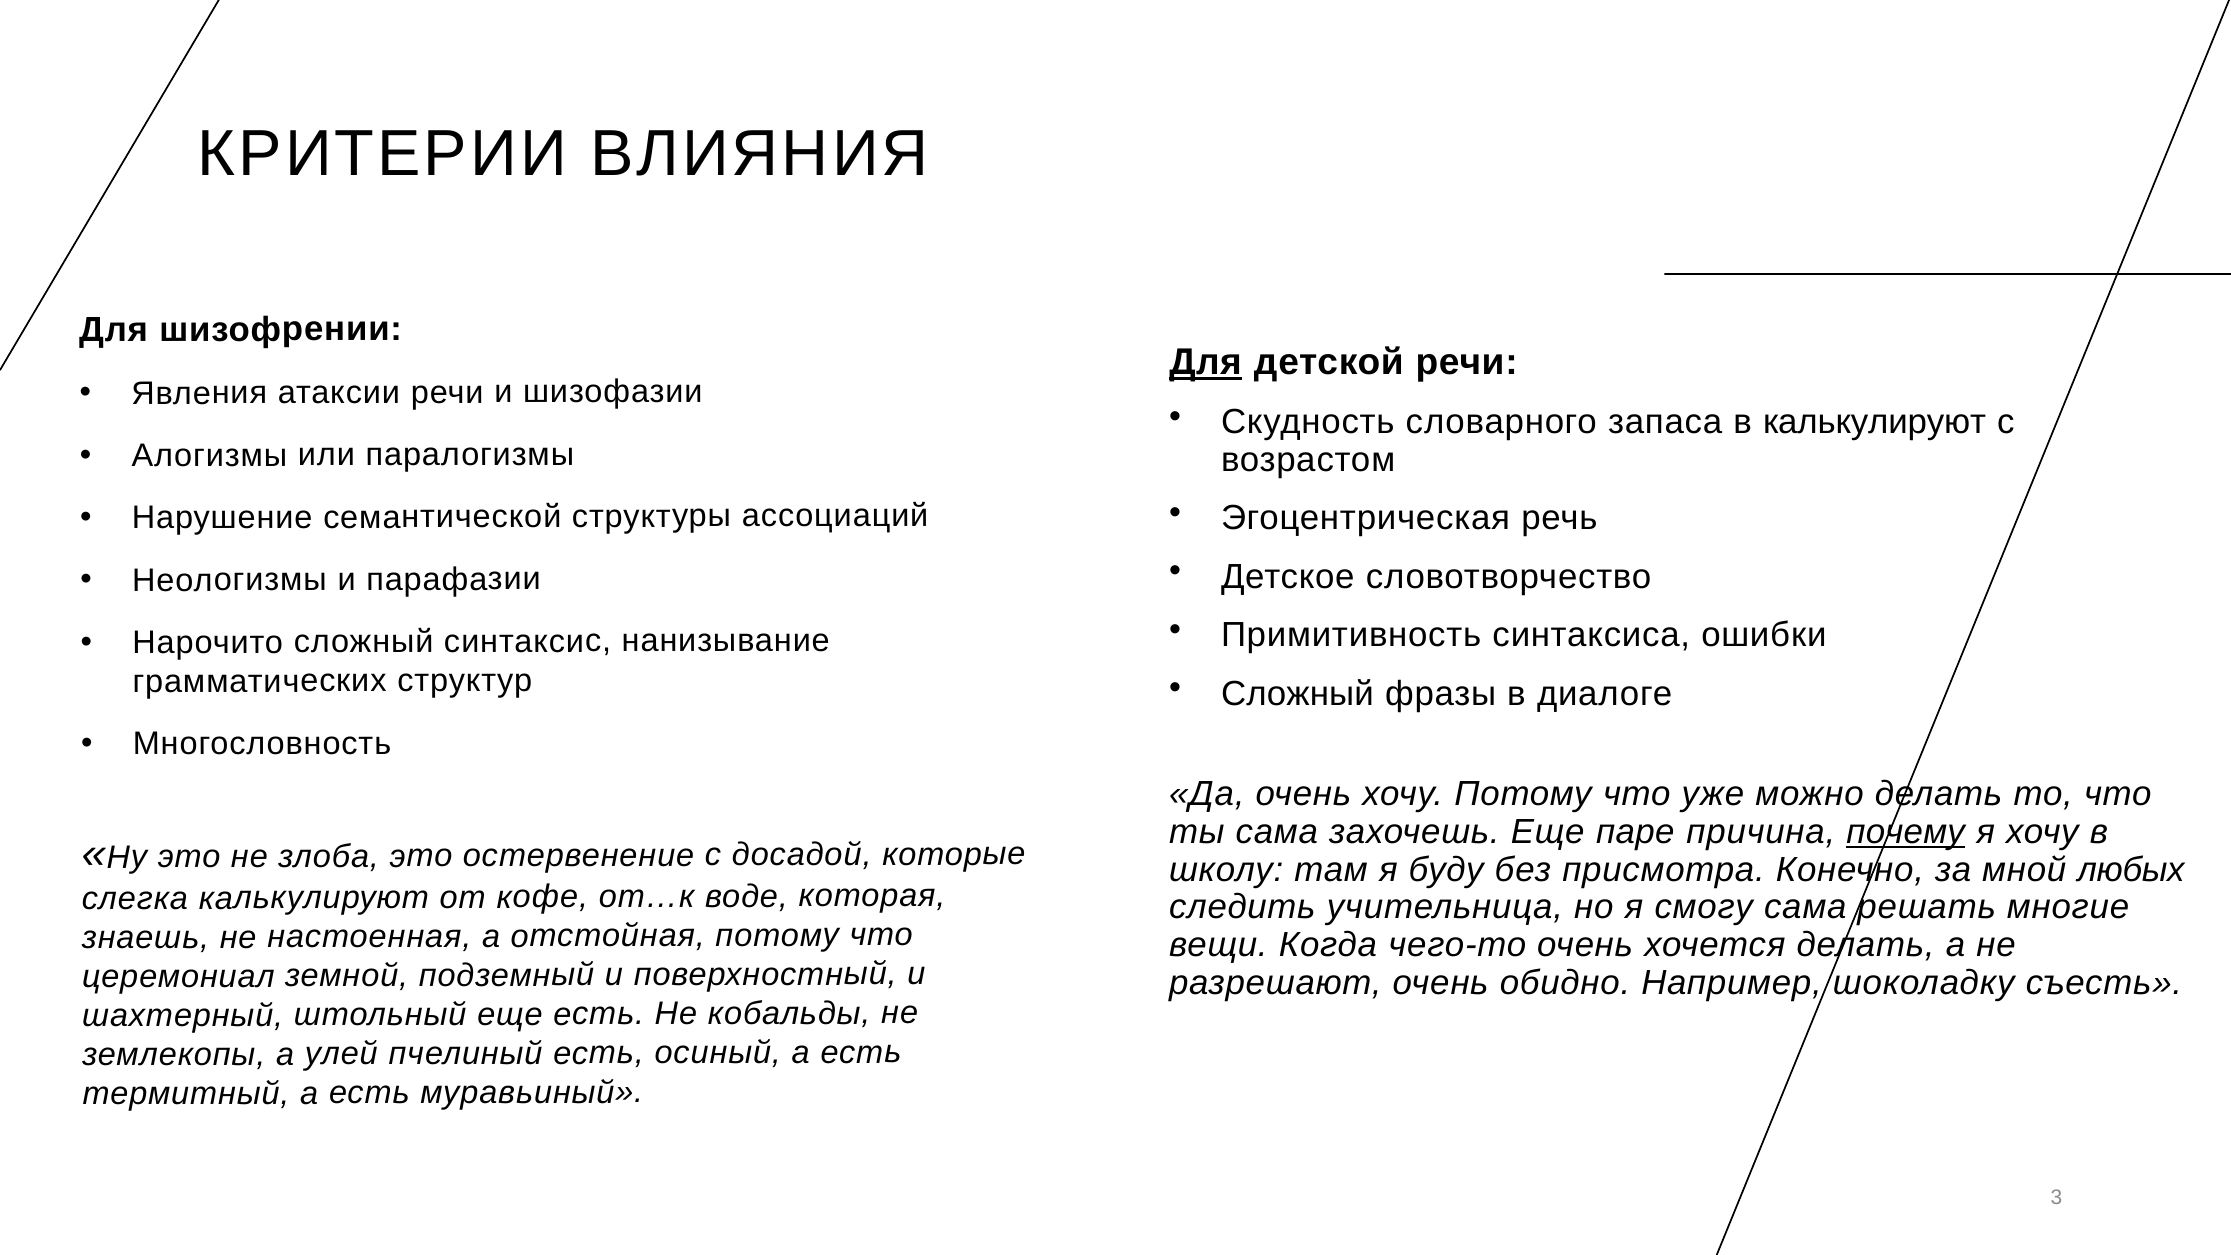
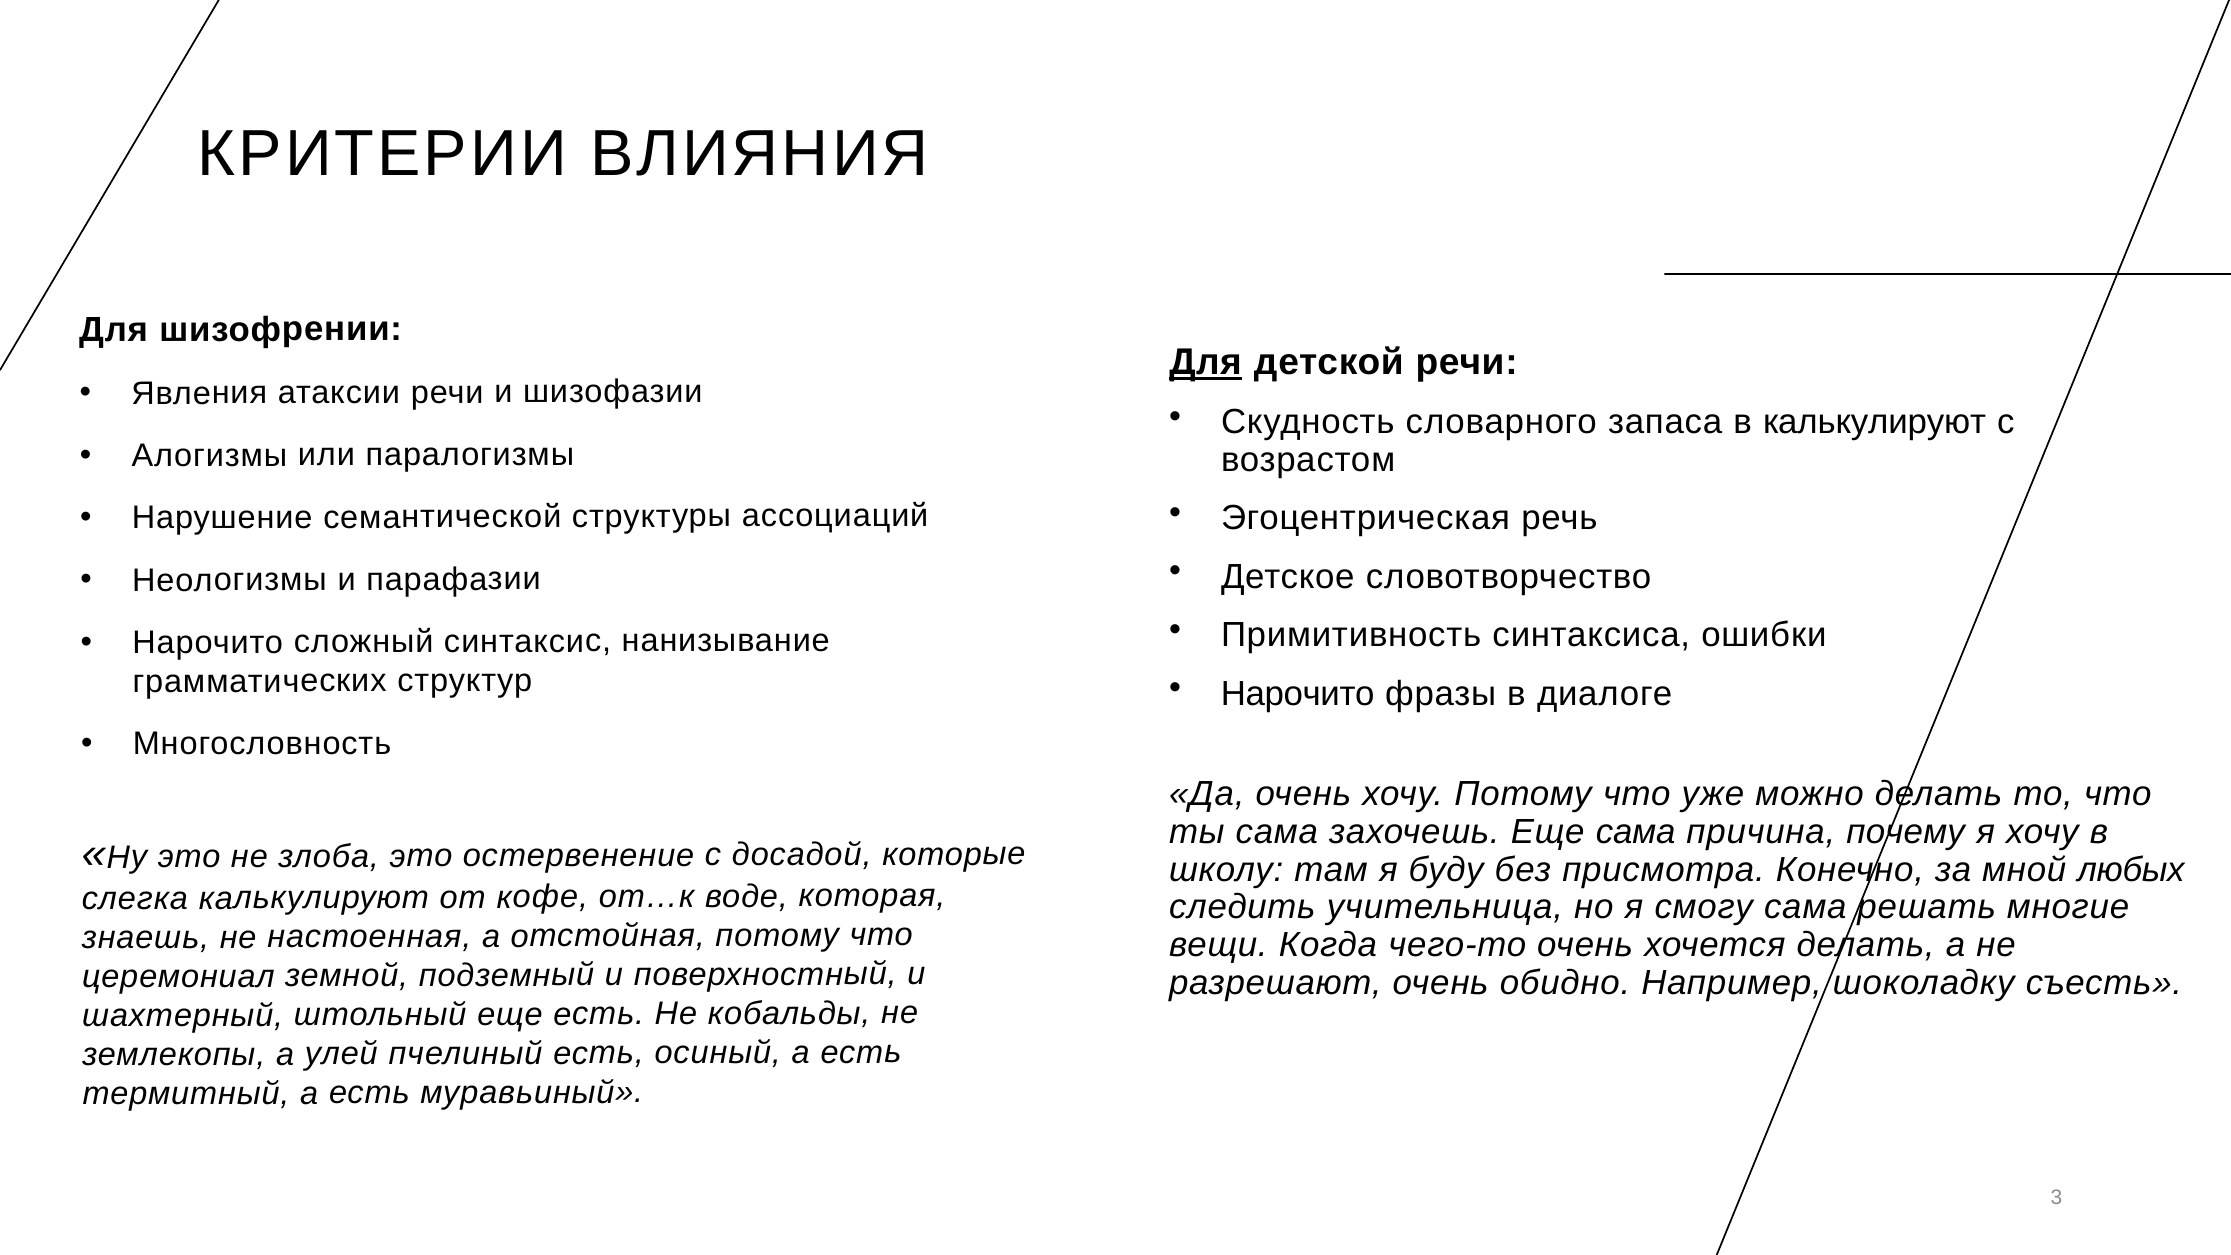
Сложный: Сложный -> Нарочито (1298, 694)
Еще паре: паре -> сама (1636, 832)
почему underline: present -> none (1906, 832)
